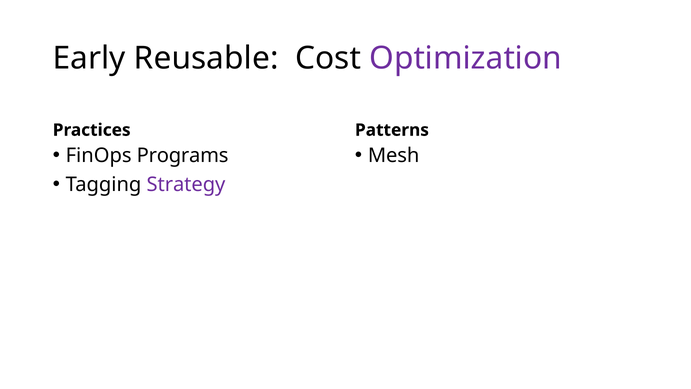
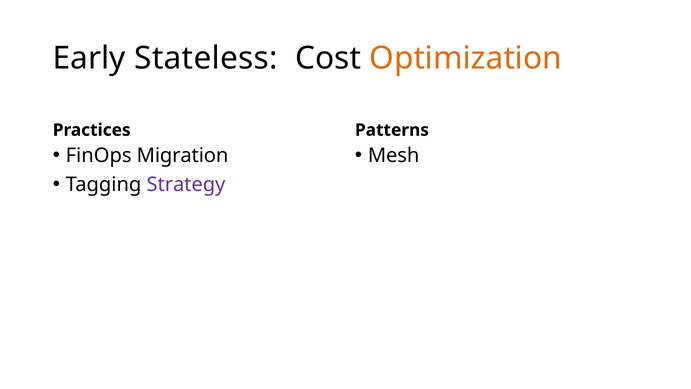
Reusable: Reusable -> Stateless (206, 58)
Optimization colour: purple -> orange (466, 58)
Programs: Programs -> Migration (183, 155)
